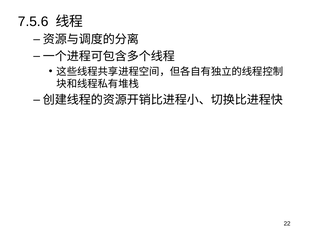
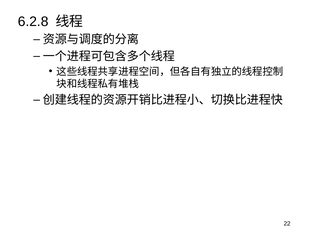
7.5.6: 7.5.6 -> 6.2.8 (33, 22)
